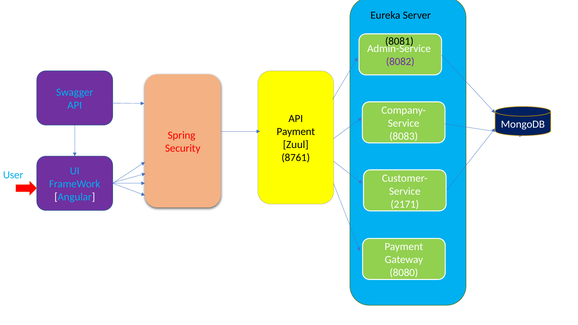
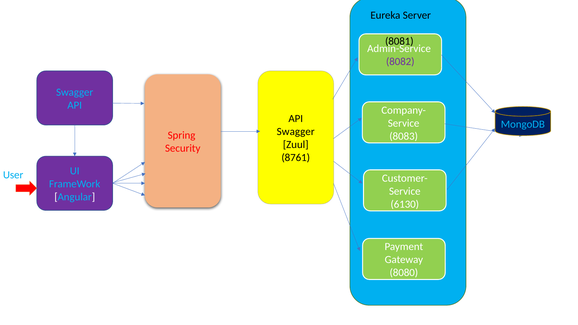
MongoDB colour: white -> light blue (523, 124)
Payment: Payment -> Swagger (296, 132)
2171: 2171 -> 6130 (405, 204)
